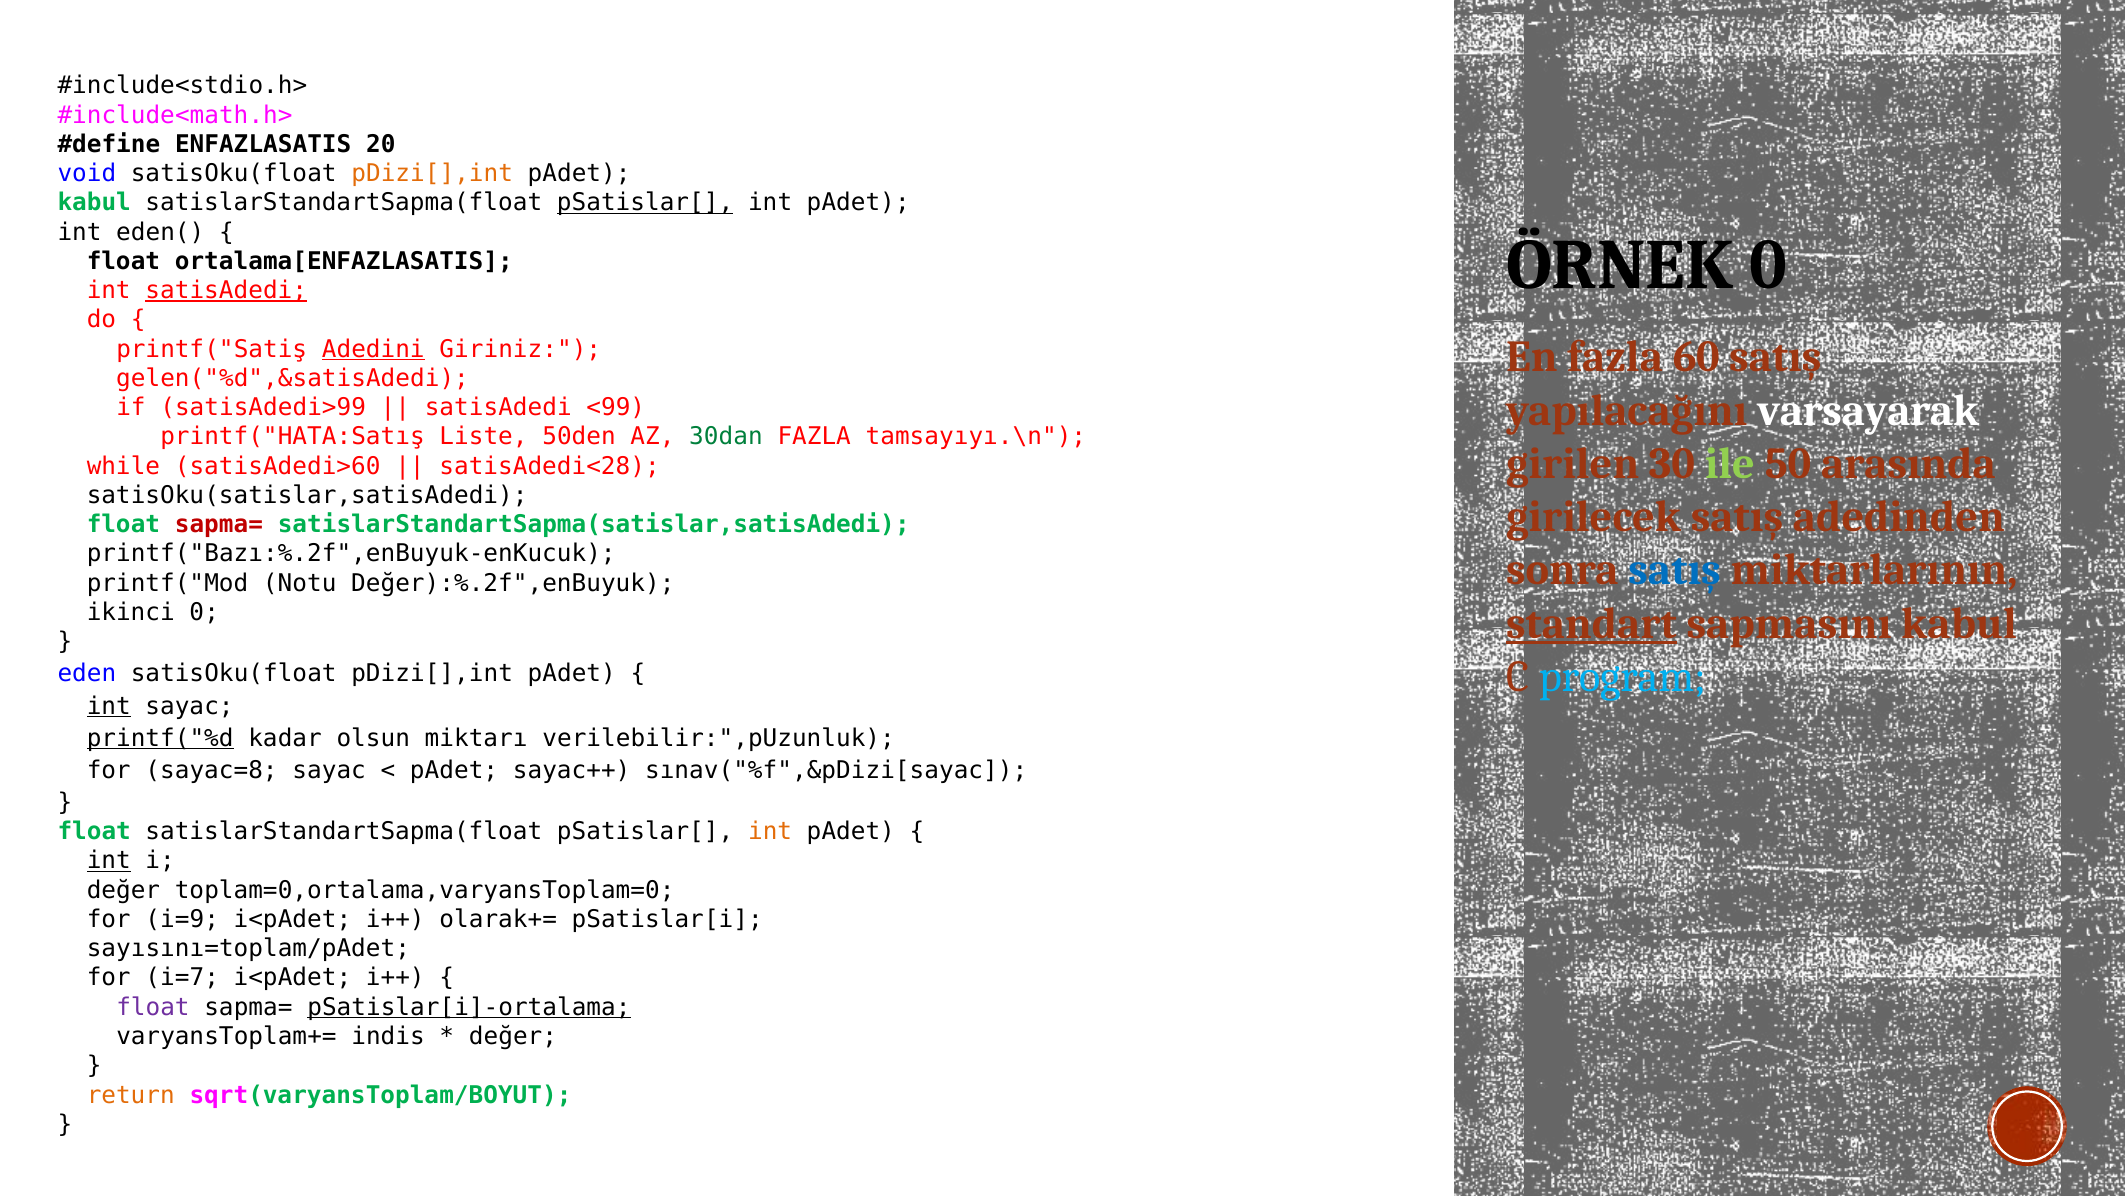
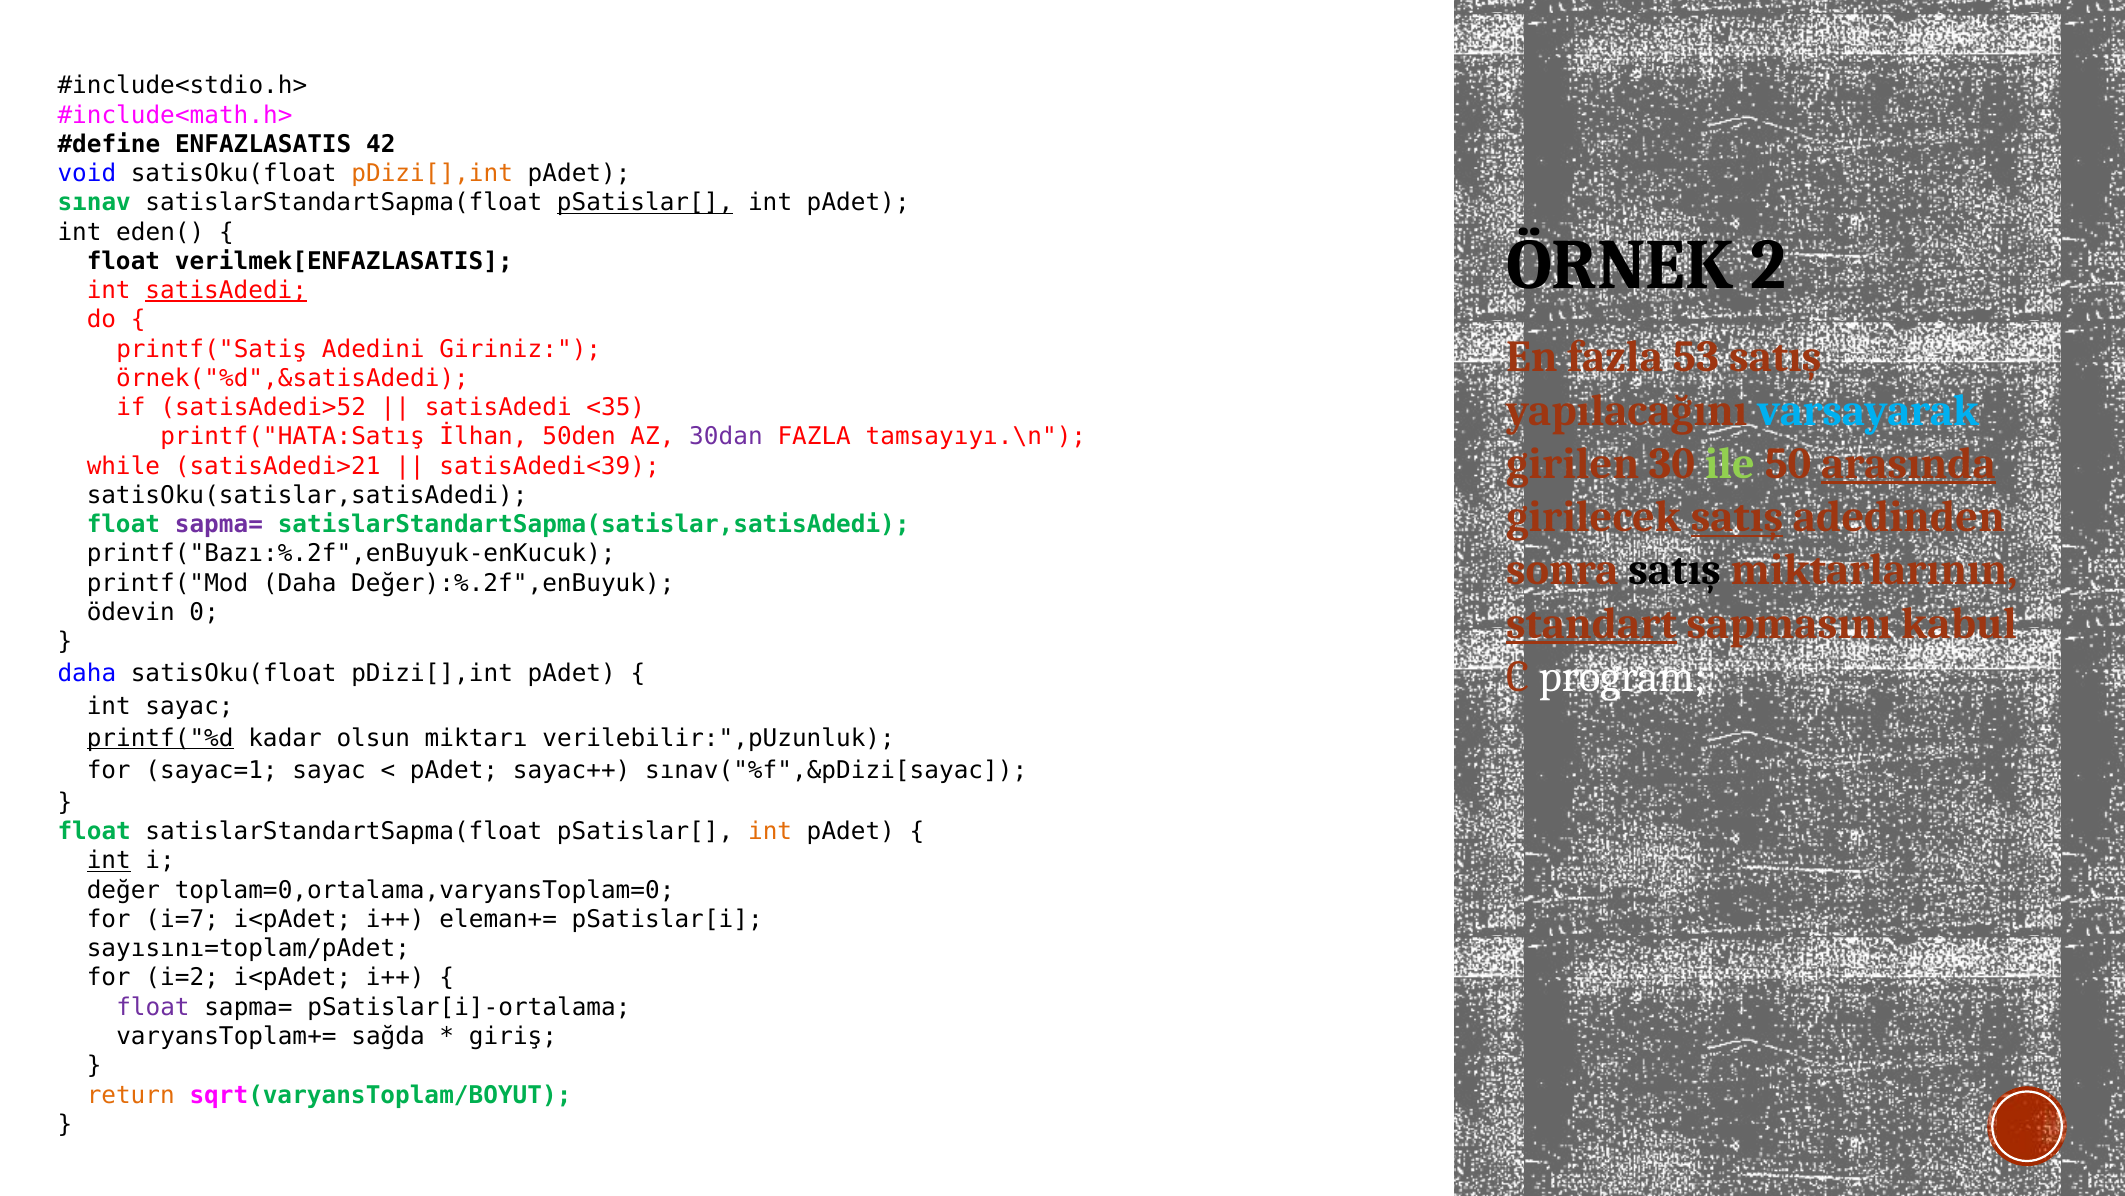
20: 20 -> 42 (381, 144)
kabul: kabul -> sınav (94, 203)
ÖRNEK 0: 0 -> 2 (1768, 265)
ortalama[ENFAZLASATIS: ortalama[ENFAZLASATIS -> verilmek[ENFAZLASATIS (344, 261)
Adedini underline: present -> none (373, 349)
60: 60 -> 53 (1696, 357)
gelen("%d",&satisAdedi: gelen("%d",&satisAdedi -> örnek("%d",&satisAdedi (293, 378)
varsayarak colour: white -> light blue (1868, 410)
satisAdedi>99: satisAdedi>99 -> satisAdedi>52 (263, 407)
<99: <99 -> <35 (616, 407)
Liste: Liste -> İlhan (484, 437)
30dan colour: green -> purple (726, 437)
arasında underline: none -> present (1909, 463)
satisAdedi>60: satisAdedi>60 -> satisAdedi>21 (278, 466)
satisAdedi<28: satisAdedi<28 -> satisAdedi<39 (550, 466)
satış underline: none -> present (1737, 517)
sapma= colour: red -> purple (219, 524)
satış colour: blue -> black (1675, 570)
printf("Mod Notu: Notu -> Daha (300, 583)
ikinci: ikinci -> ödevin (131, 612)
program colour: light blue -> white (1622, 676)
eden: eden -> daha (87, 673)
int underline: present -> none (109, 706)
sayac=8: sayac=8 -> sayac=1 (212, 770)
i=9: i=9 -> i=7 (182, 919)
olarak+=: olarak+= -> eleman+= (498, 919)
i=7: i=7 -> i=2 (182, 977)
pSatislar[i]-ortalama underline: present -> none (469, 1007)
indis: indis -> sağda (388, 1036)
değer: değer -> giriş (513, 1036)
